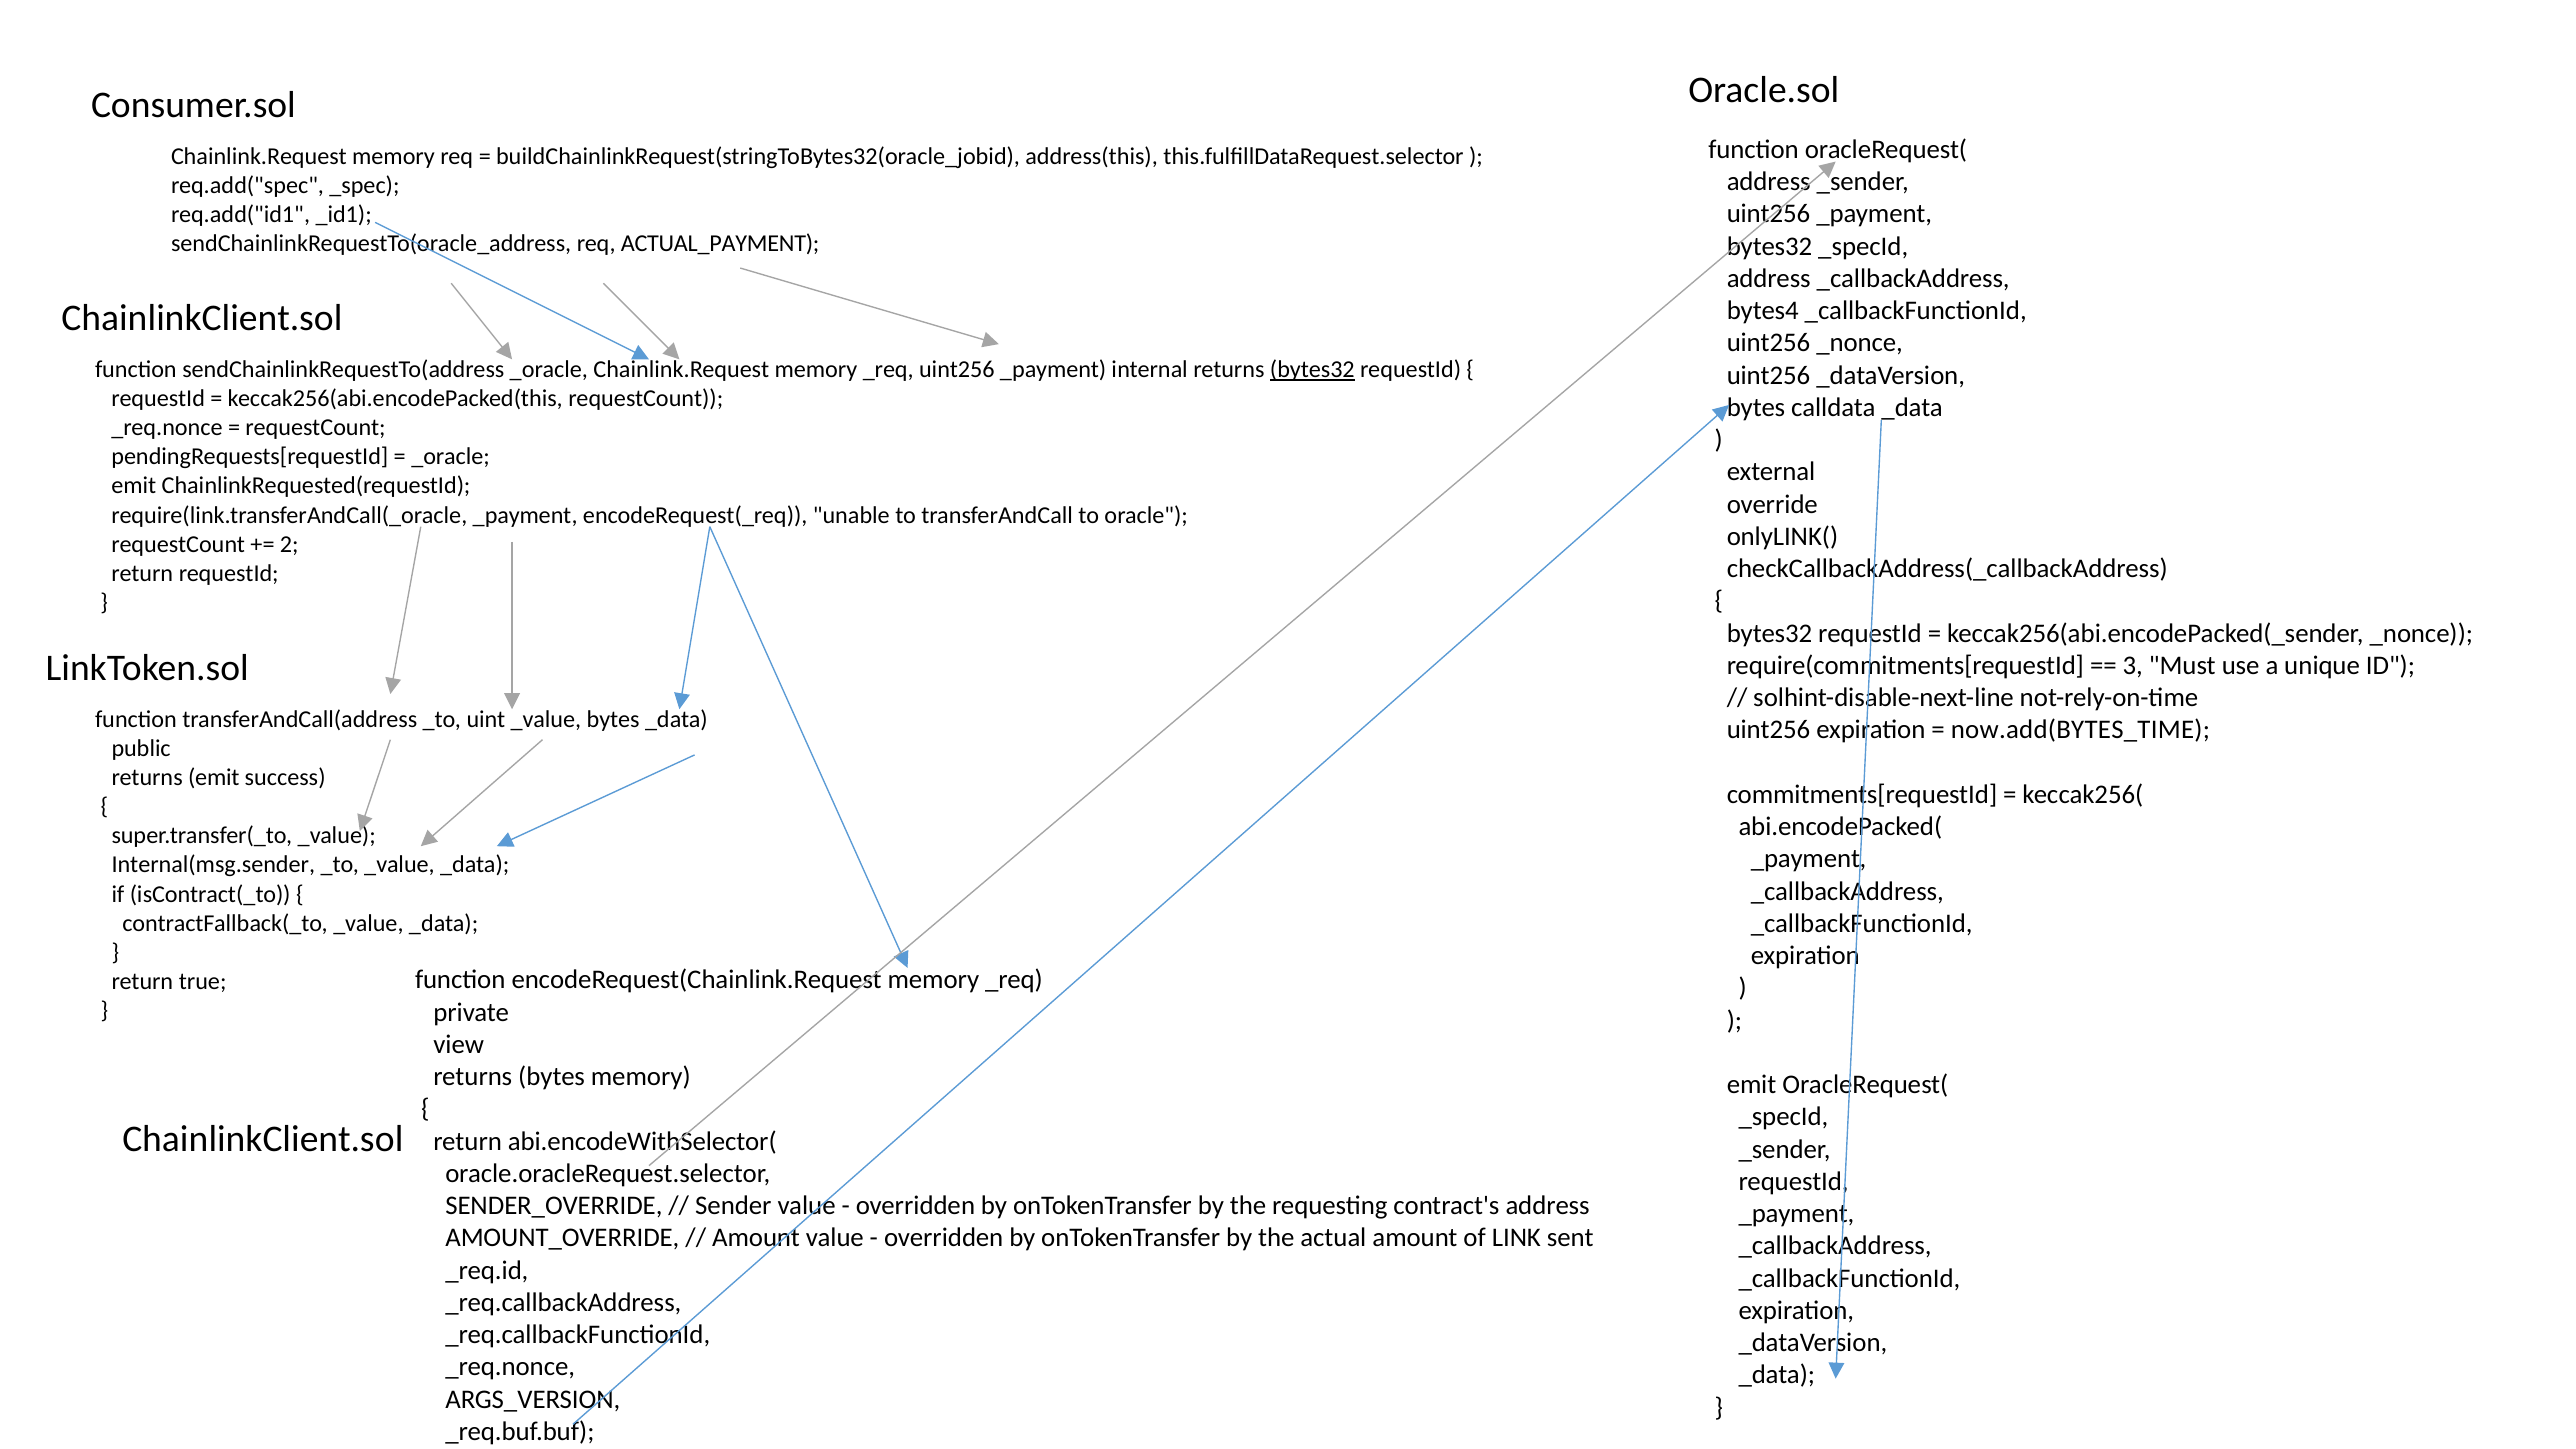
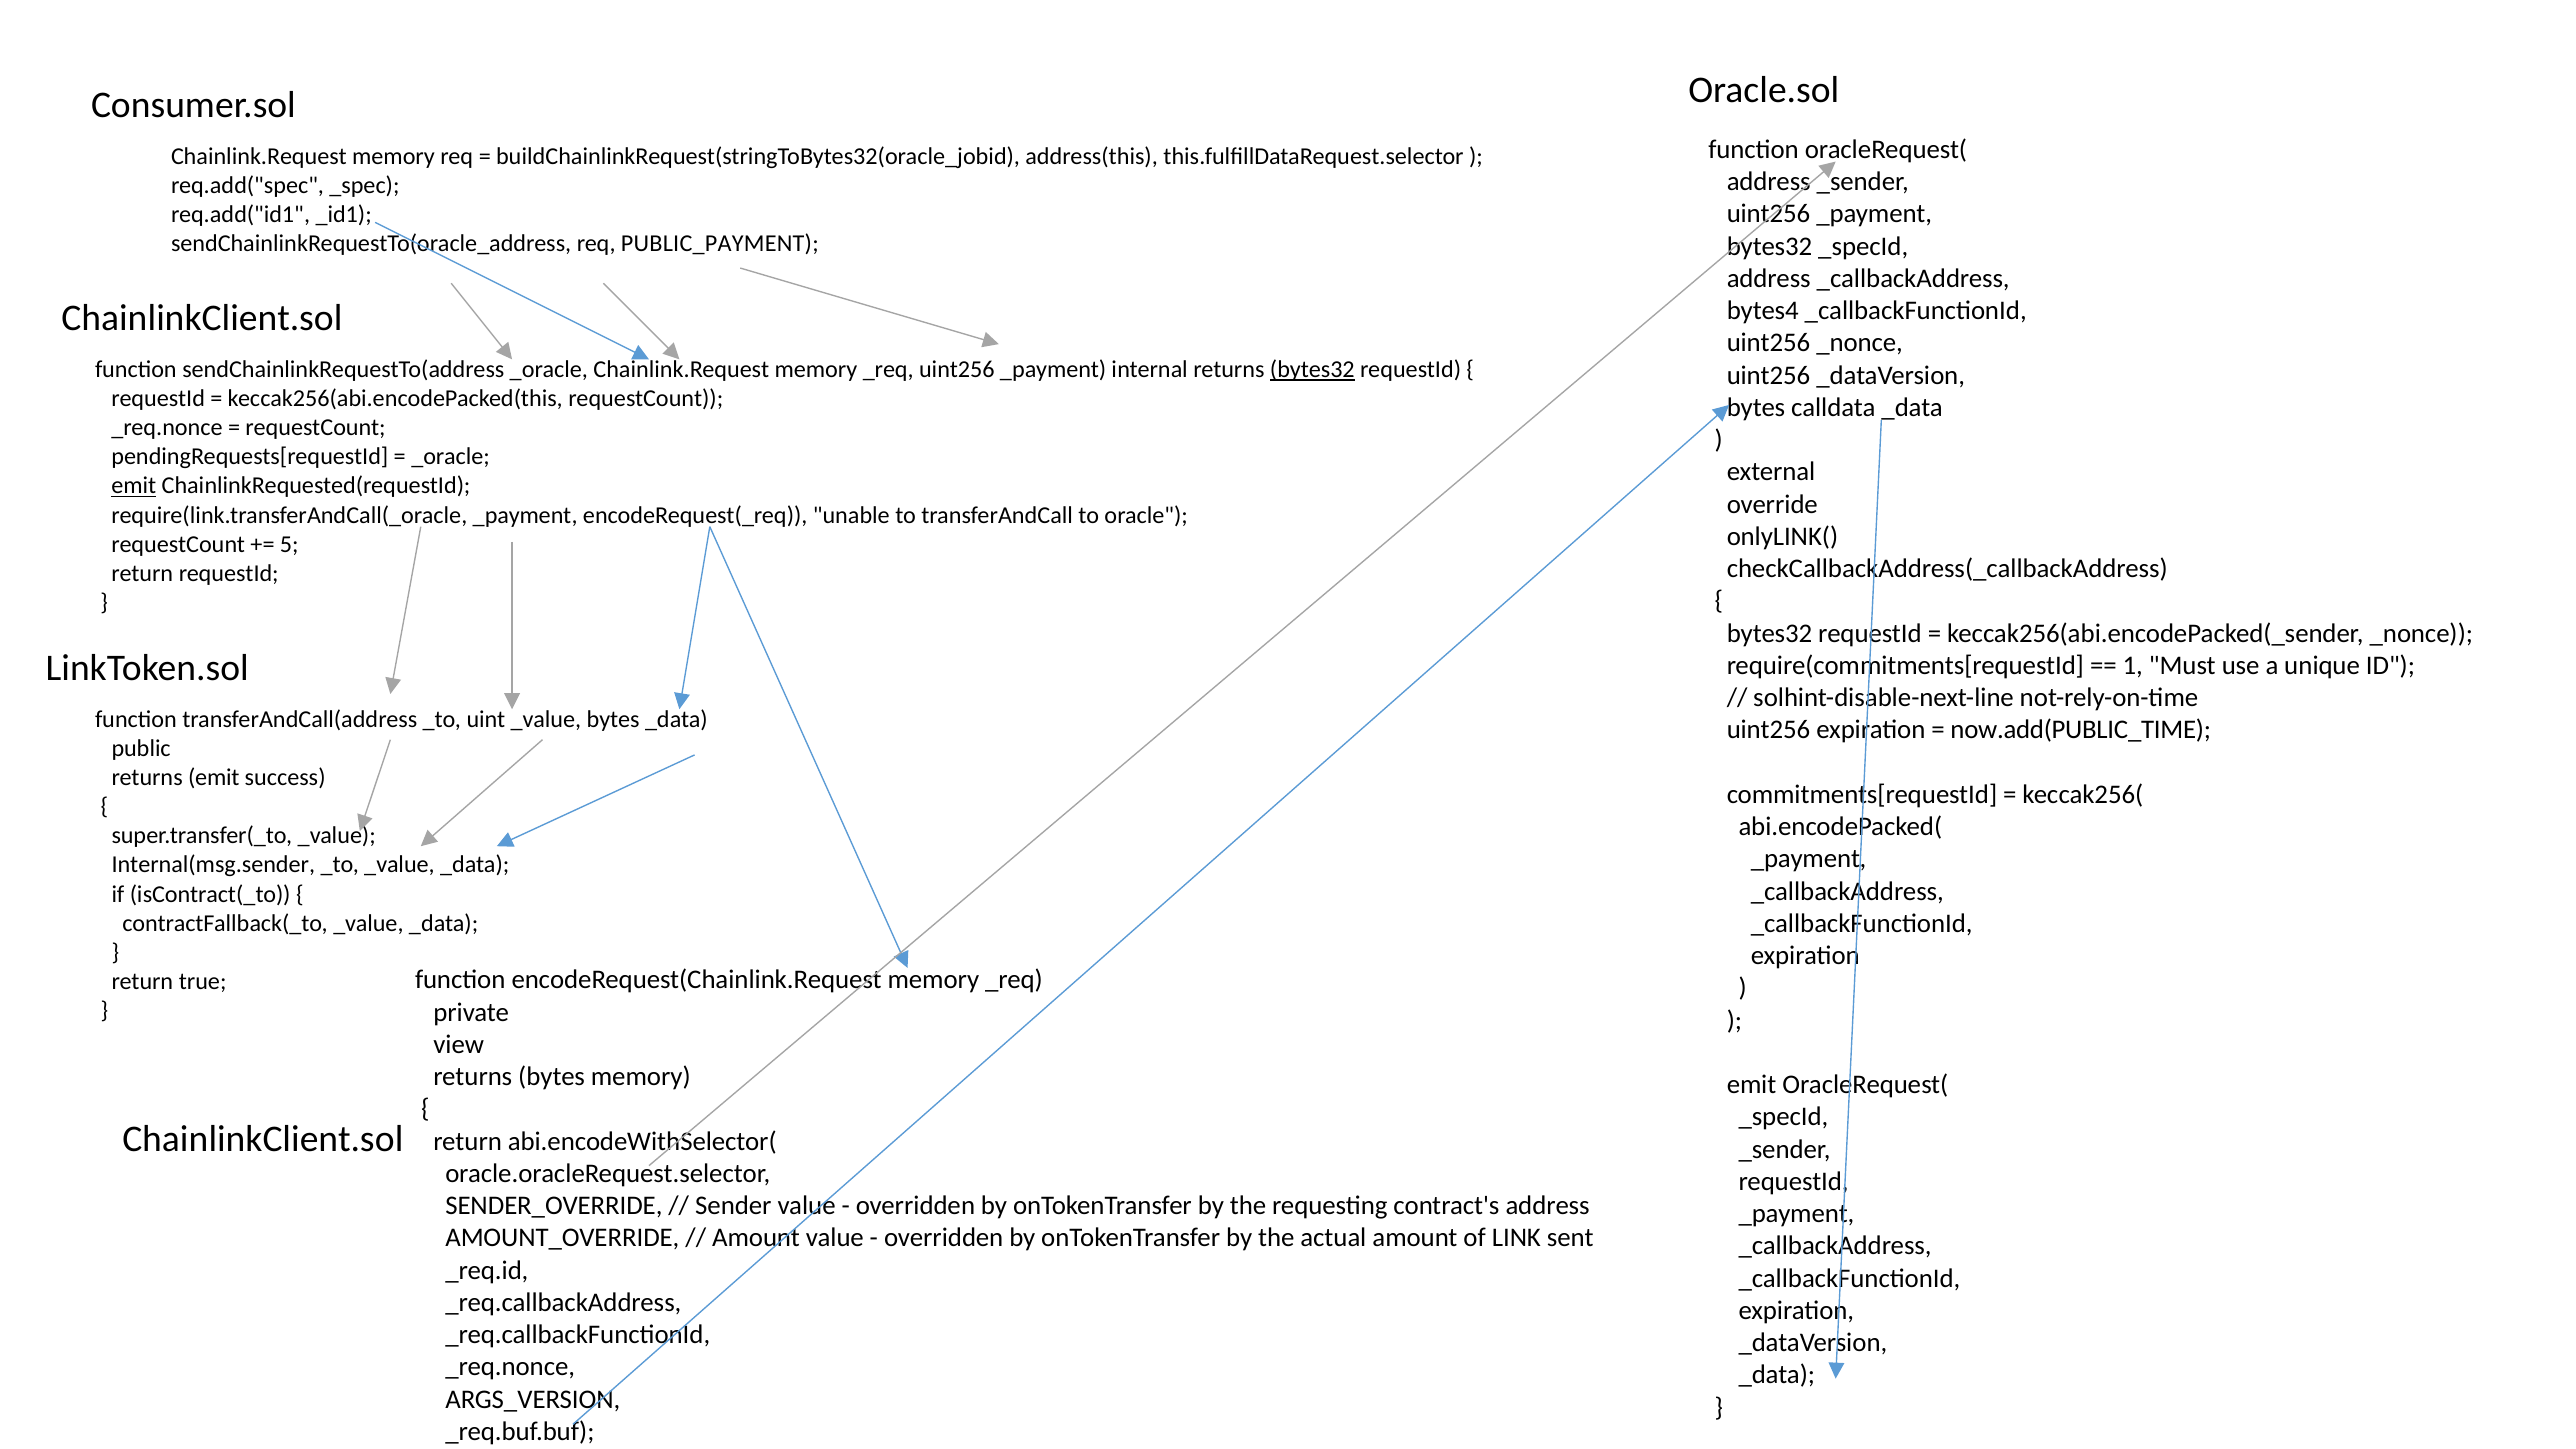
ACTUAL_PAYMENT: ACTUAL_PAYMENT -> PUBLIC_PAYMENT (720, 244)
emit underline: none -> present (134, 486)
2: 2 -> 5 (289, 544)
3: 3 -> 1 (2133, 666)
now.add(BYTES_TIME: now.add(BYTES_TIME -> now.add(PUBLIC_TIME (2081, 730)
